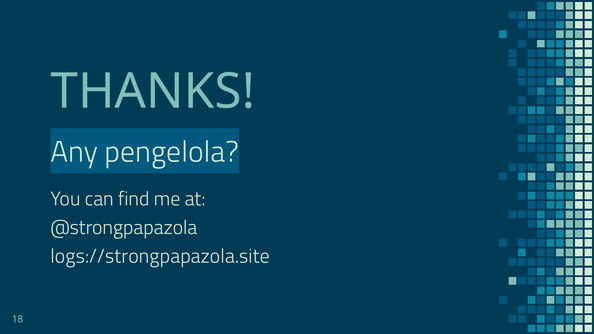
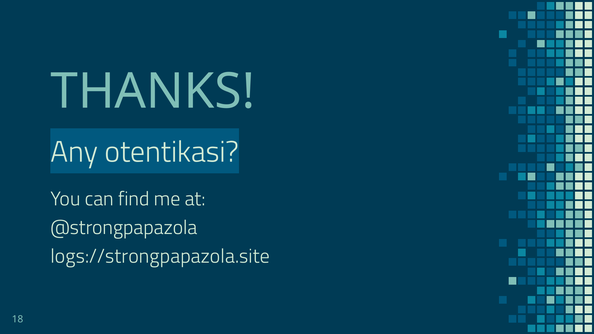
pengelola: pengelola -> otentikasi (172, 152)
